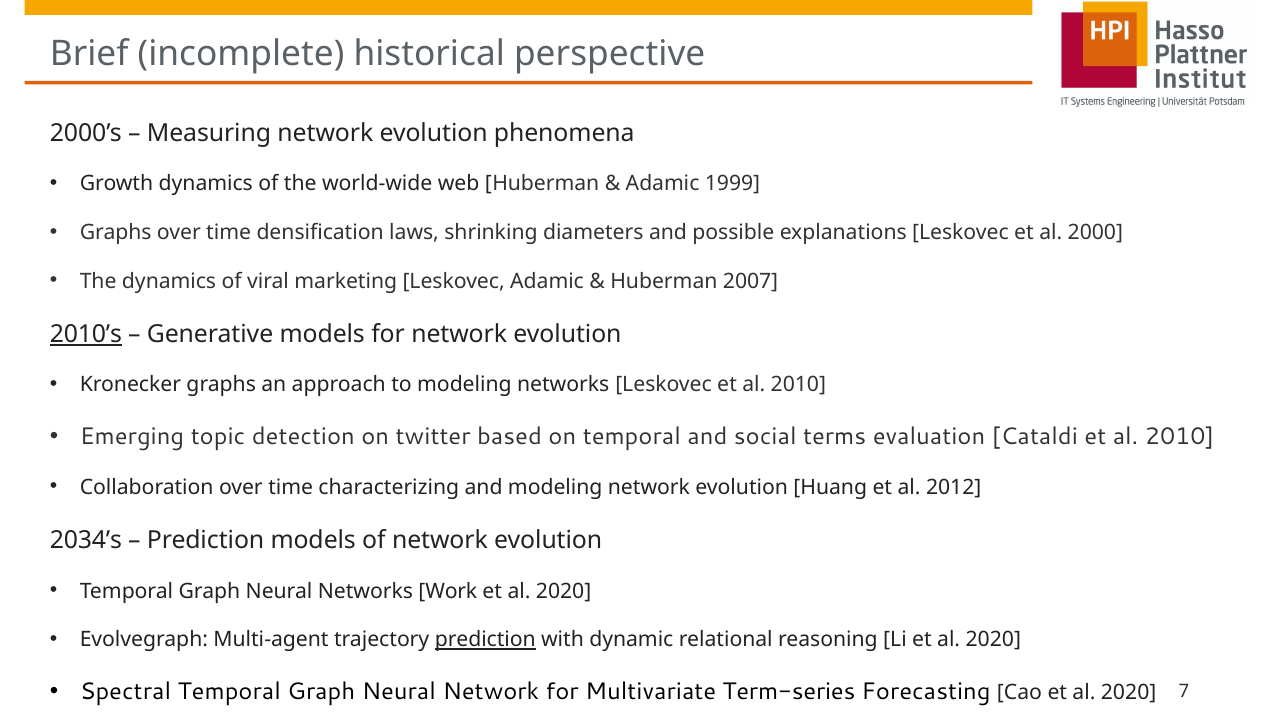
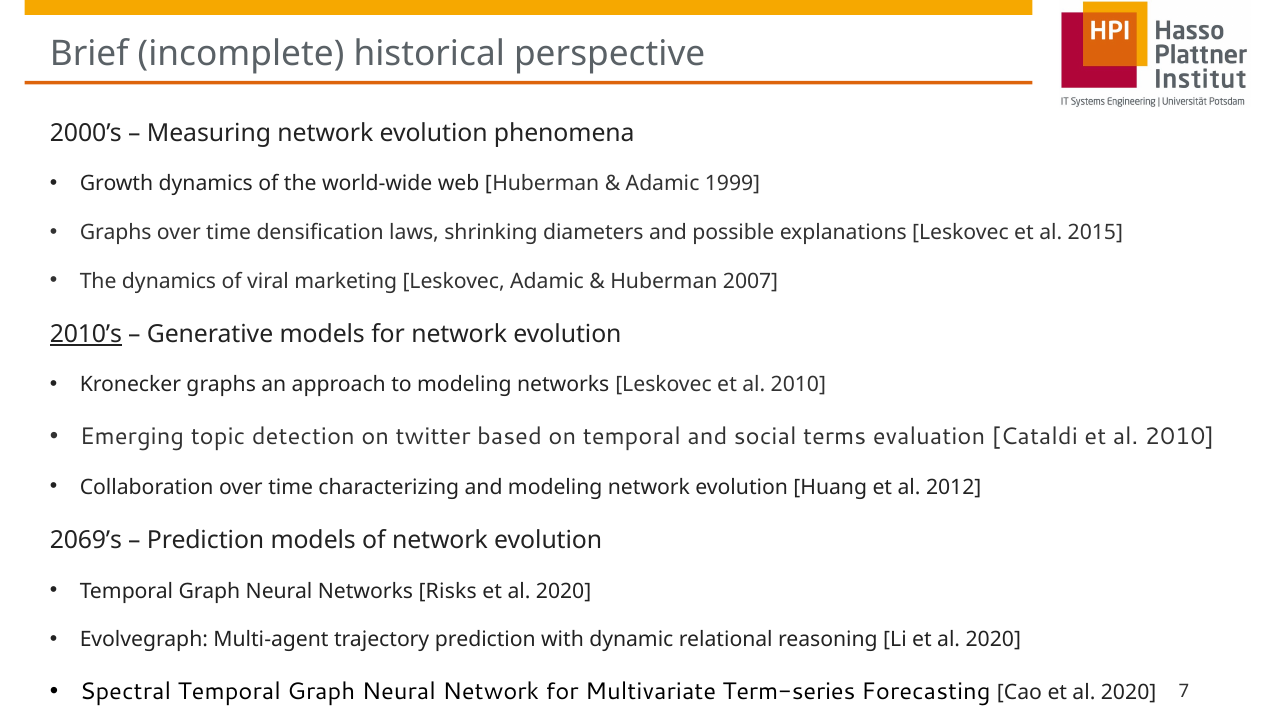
2000: 2000 -> 2015 (1095, 232)
2034’s: 2034’s -> 2069’s (86, 540)
Work: Work -> Risks (448, 591)
prediction underline: present -> none (485, 640)
